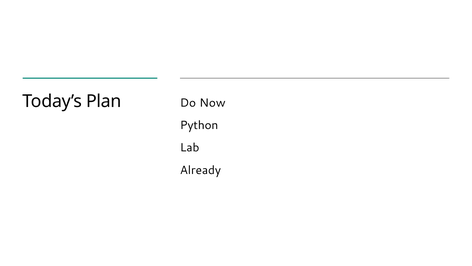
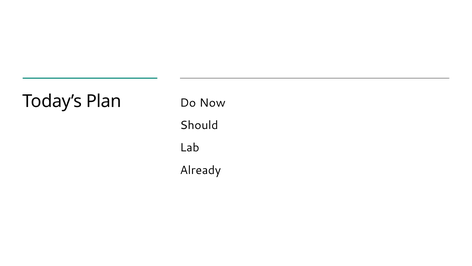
Python: Python -> Should (199, 125)
